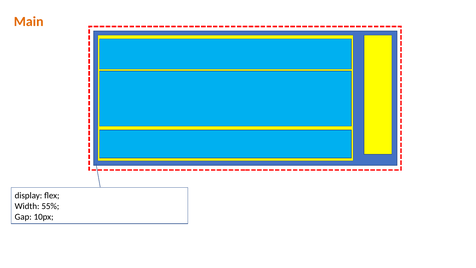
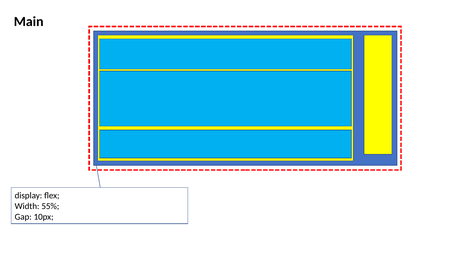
Main colour: orange -> black (29, 22)
